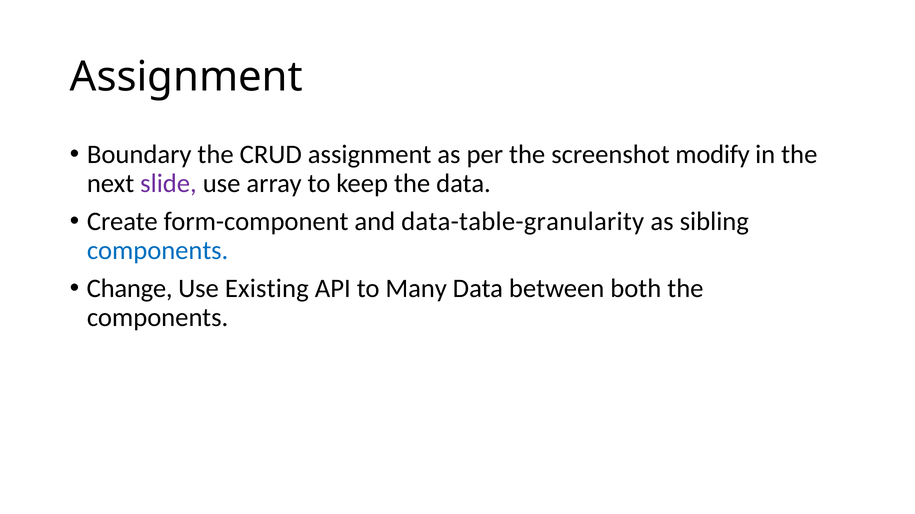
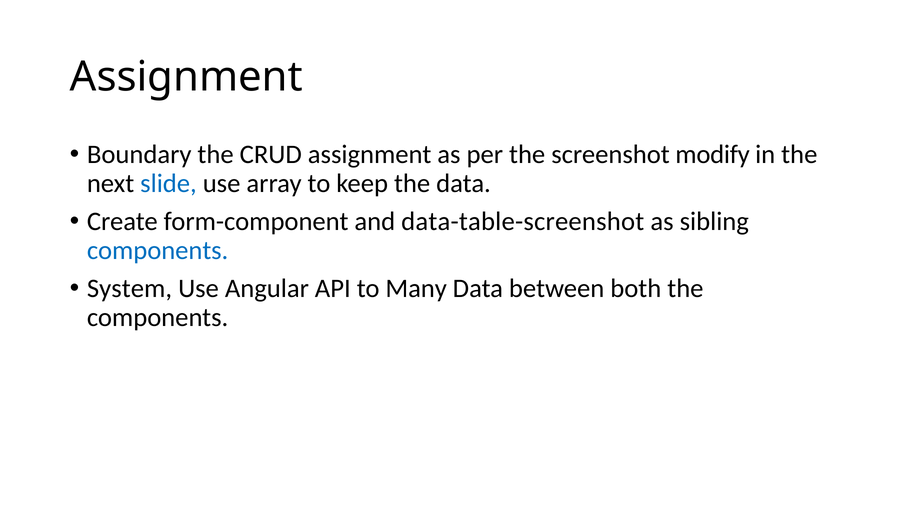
slide colour: purple -> blue (169, 184)
data-table-granularity: data-table-granularity -> data-table-screenshot (523, 222)
Change: Change -> System (129, 289)
Existing: Existing -> Angular (267, 289)
